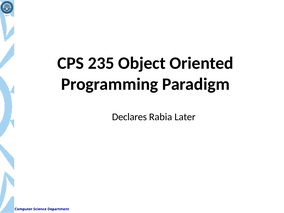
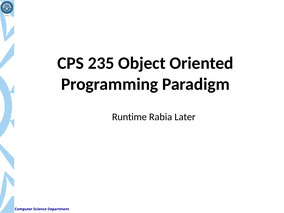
Declares: Declares -> Runtime (129, 117)
